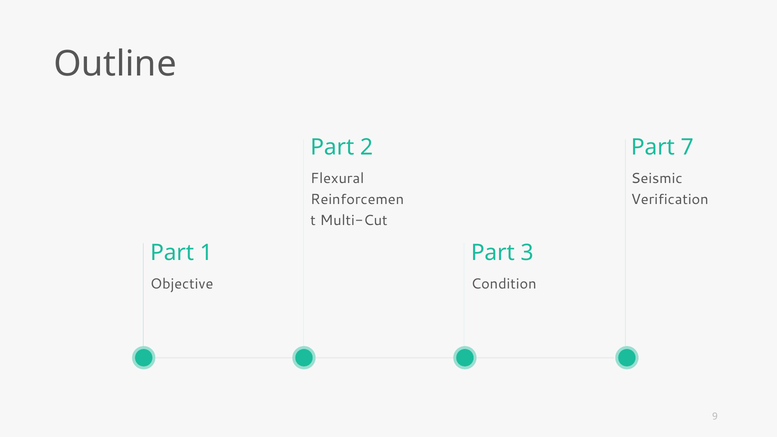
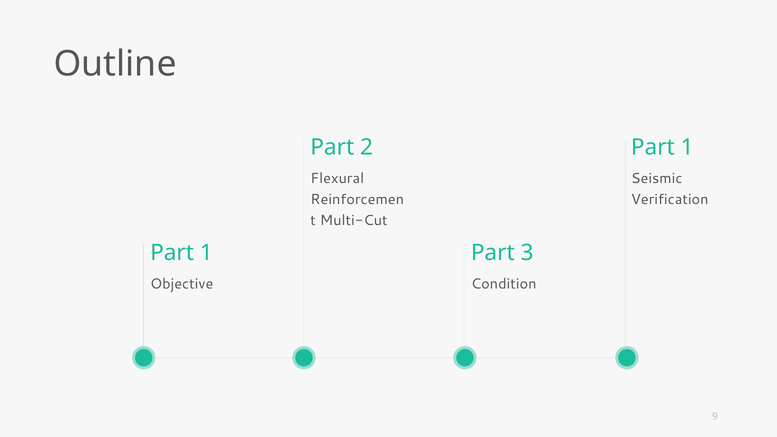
7: 7 -> 1 (687, 147)
